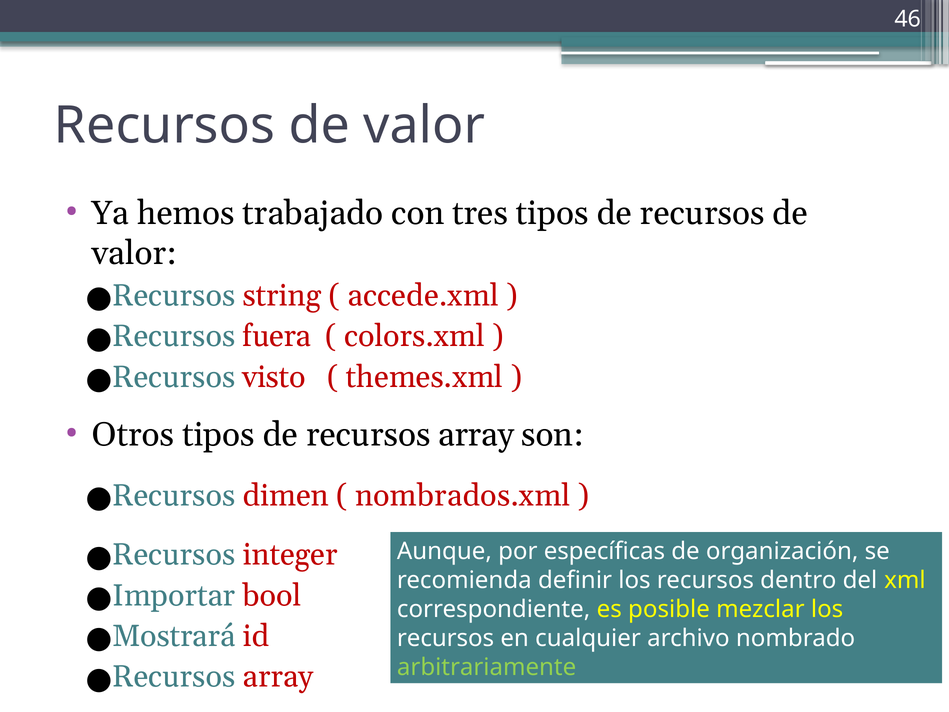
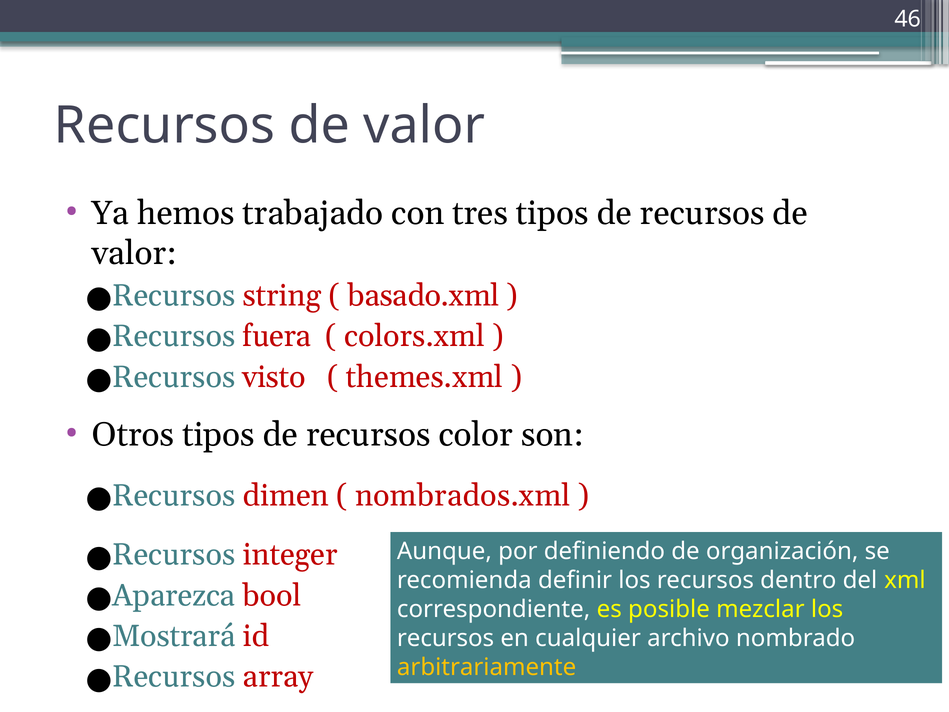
accede.xml: accede.xml -> basado.xml (424, 295)
de recursos array: array -> color (476, 434)
específicas: específicas -> definiendo (604, 551)
Importar: Importar -> Aparezca (174, 595)
arbitrariamente colour: light green -> yellow (487, 667)
